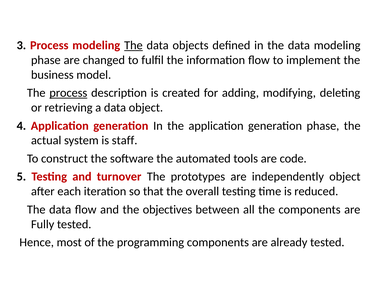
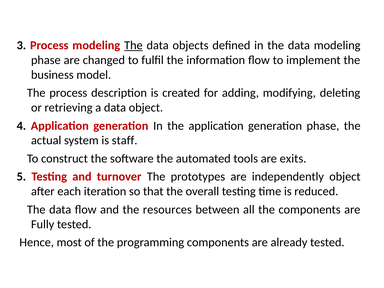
process underline: present -> none (68, 93)
code: code -> exits (293, 159)
objectives: objectives -> resources (167, 210)
